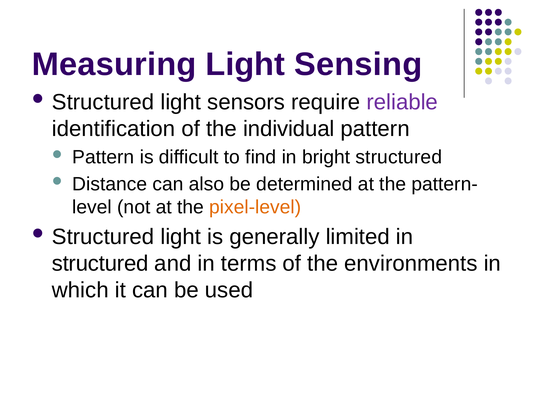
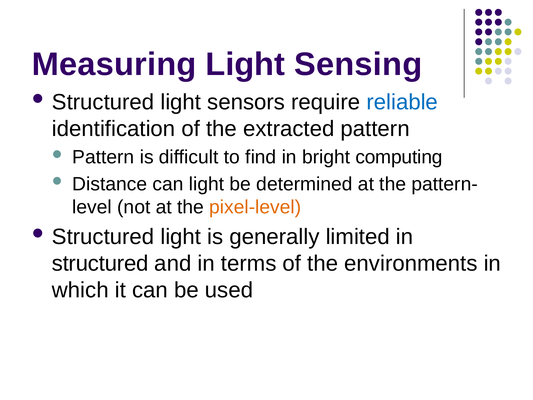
reliable colour: purple -> blue (402, 102)
individual: individual -> extracted (289, 129)
bright structured: structured -> computing (399, 157)
can also: also -> light (207, 184)
